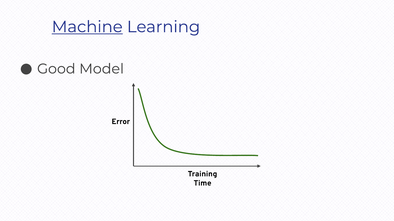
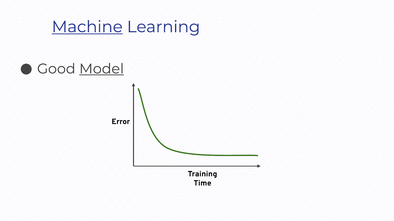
Model underline: none -> present (102, 69)
